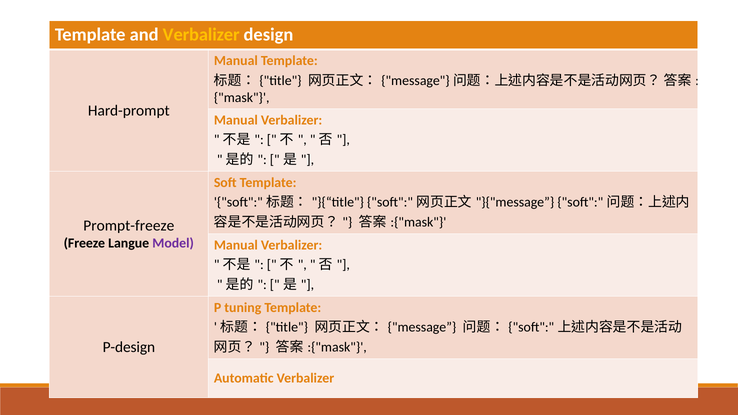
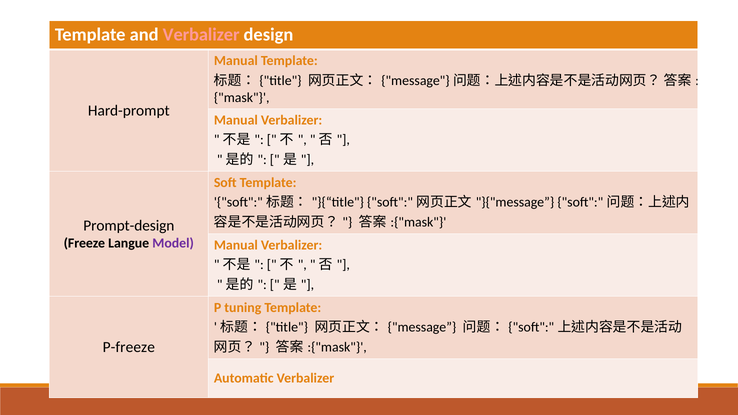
Verbalizer colour: yellow -> pink (201, 35)
Prompt-freeze: Prompt-freeze -> Prompt-design (129, 225)
P-design: P-design -> P-freeze (129, 347)
